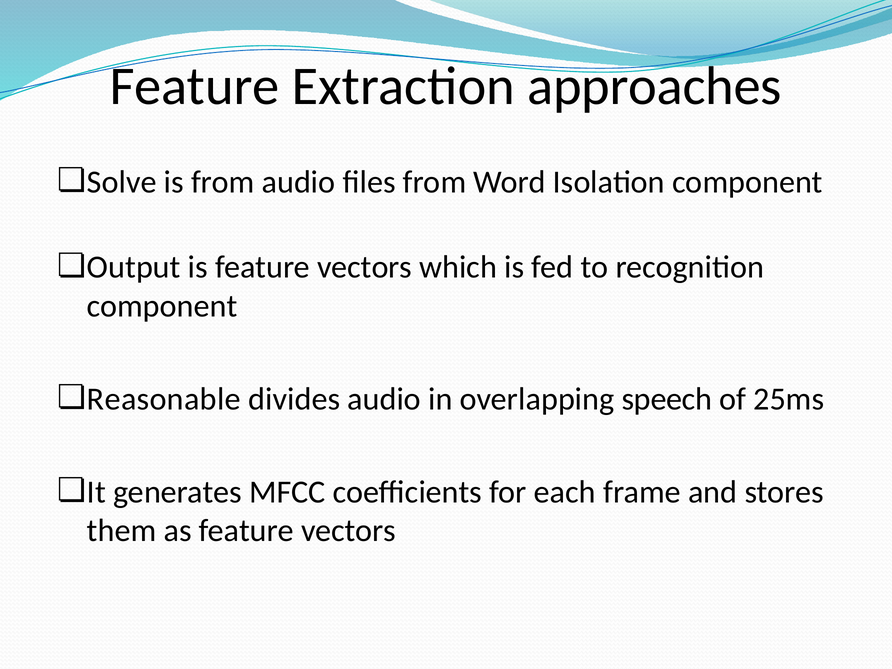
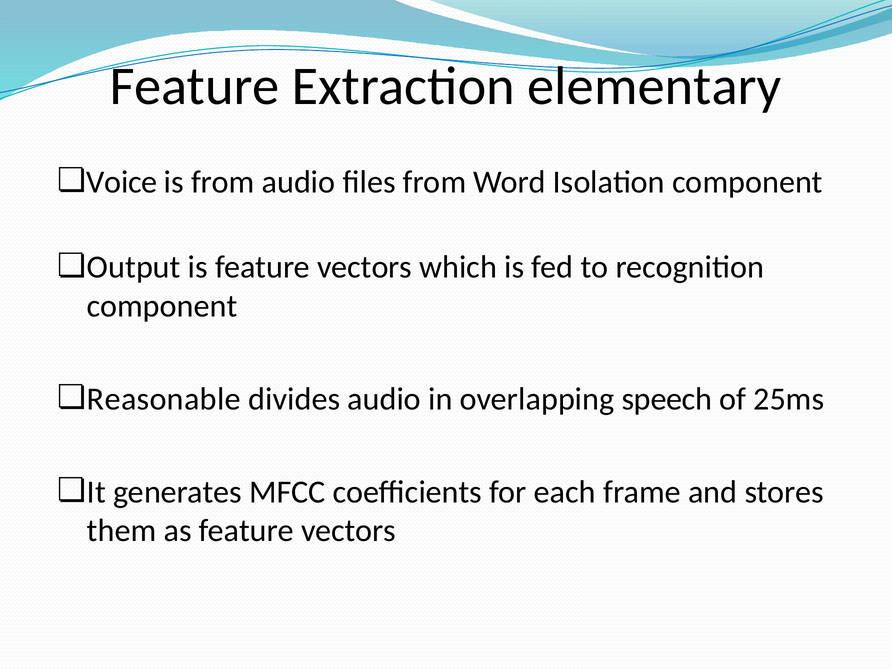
approaches: approaches -> elementary (654, 86)
Solve: Solve -> Voice (122, 182)
